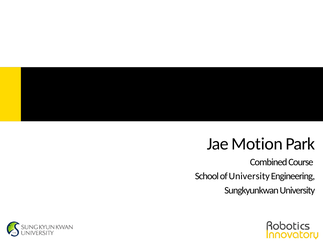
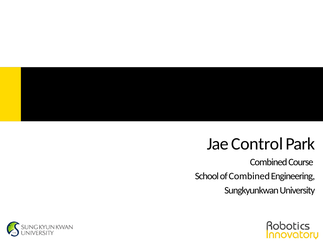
Motion: Motion -> Control (257, 144)
of University: University -> Combined (249, 176)
